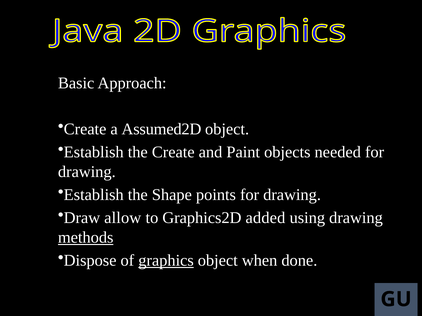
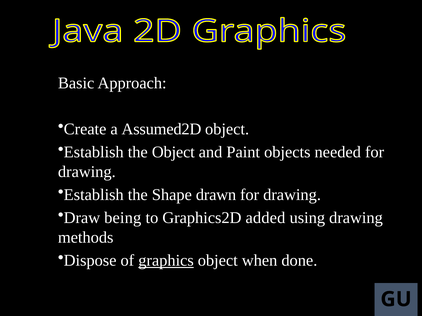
the Create: Create -> Object (173, 152)
points: points -> drawn (216, 195)
allow: allow -> being (123, 218)
methods underline: present -> none (86, 238)
